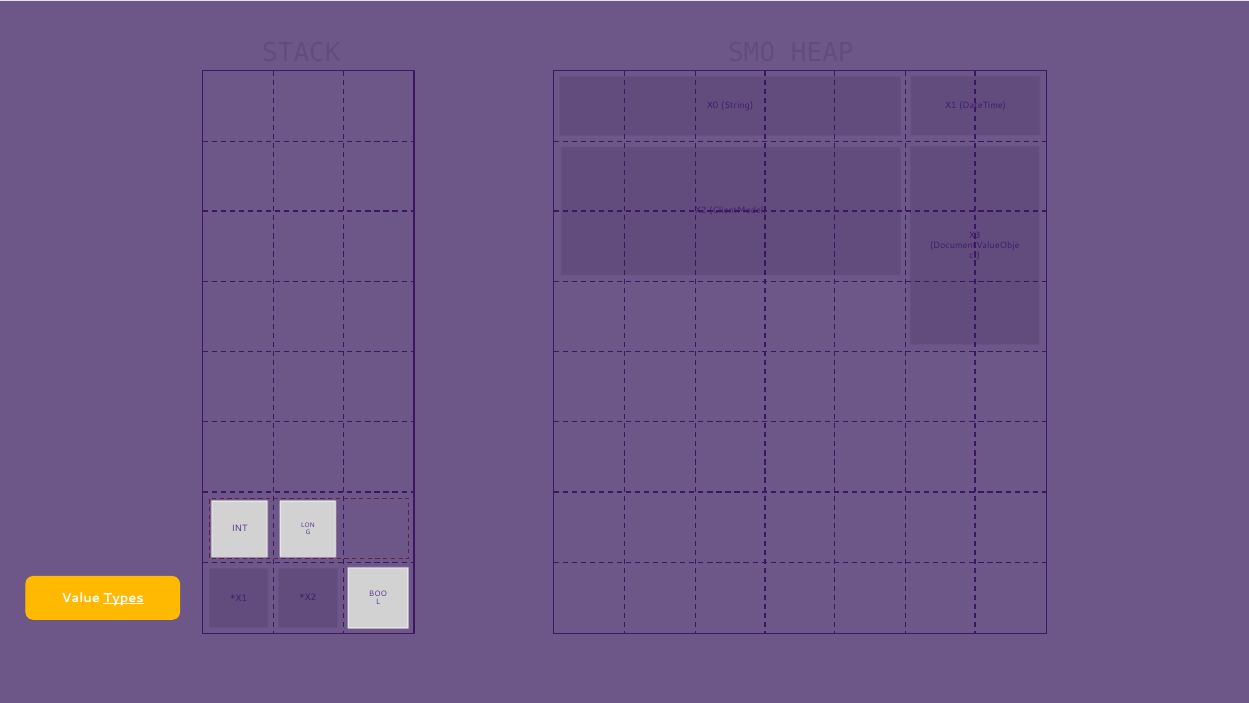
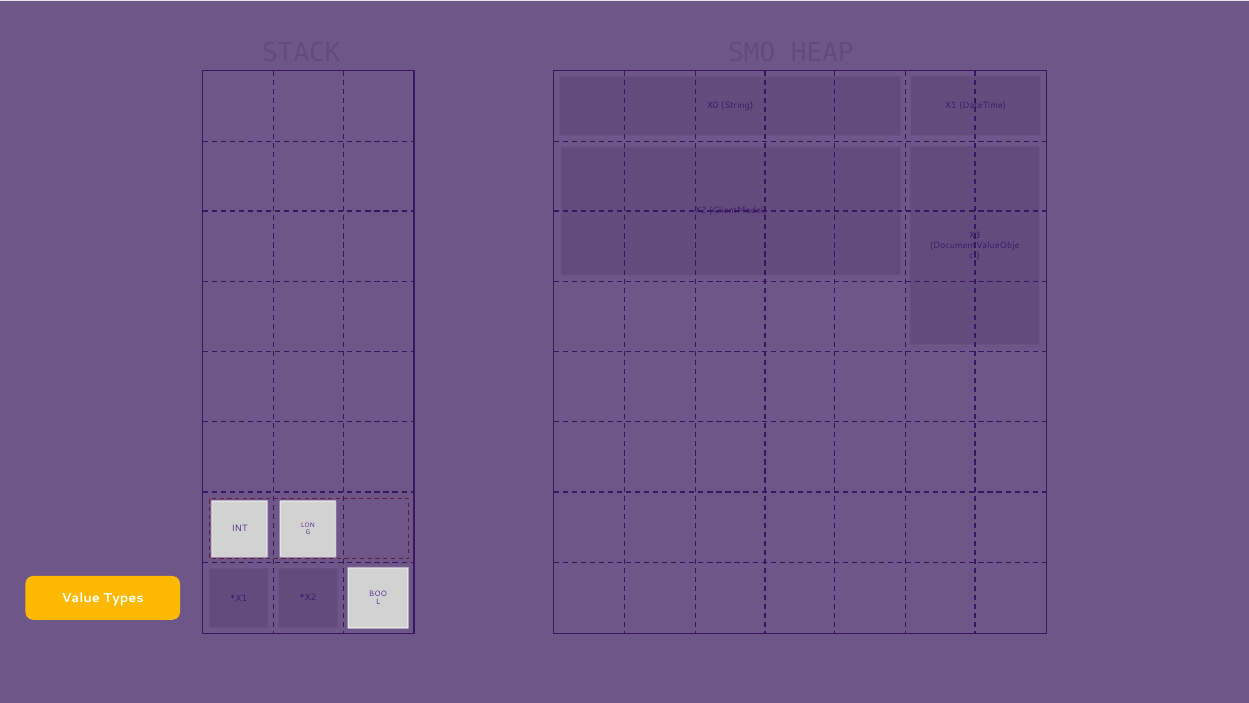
Types underline: present -> none (124, 597)
